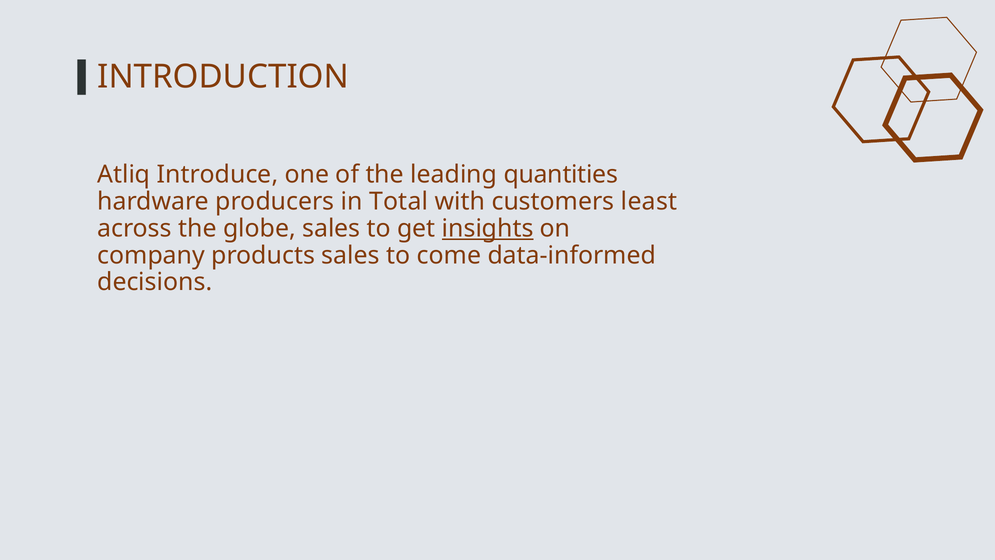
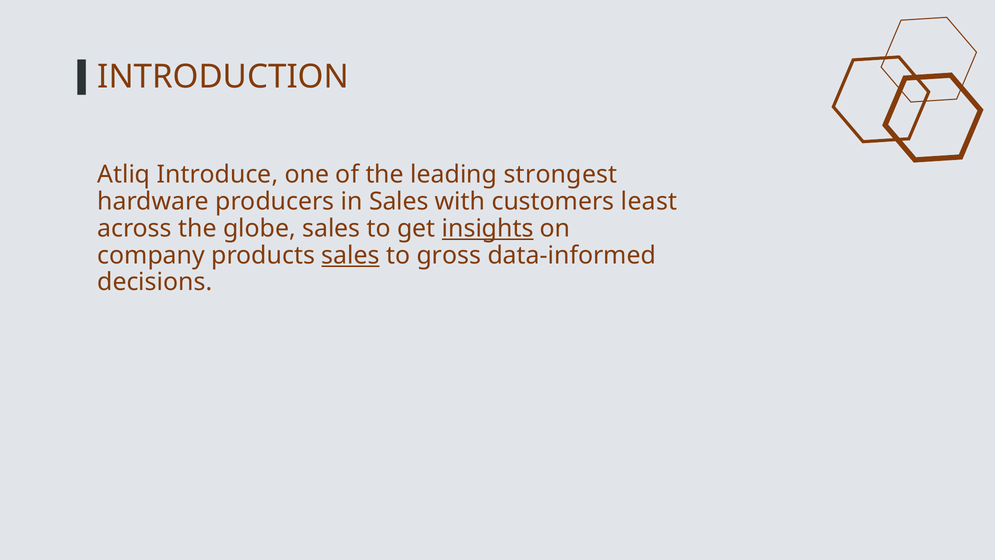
quantities: quantities -> strongest (561, 175)
in Total: Total -> Sales (399, 202)
sales underline: none -> present (351, 255)
come: come -> gross (449, 255)
